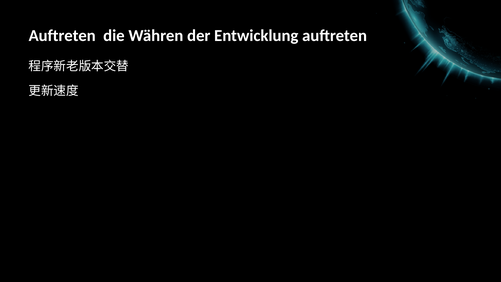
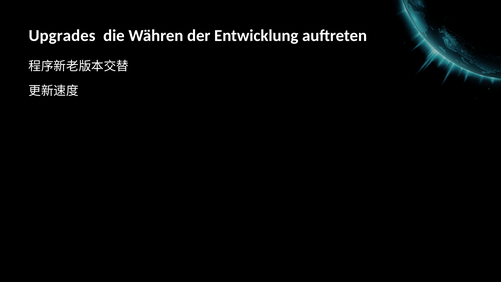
Auftreten: Auftreten -> Upgrades (62, 36)
